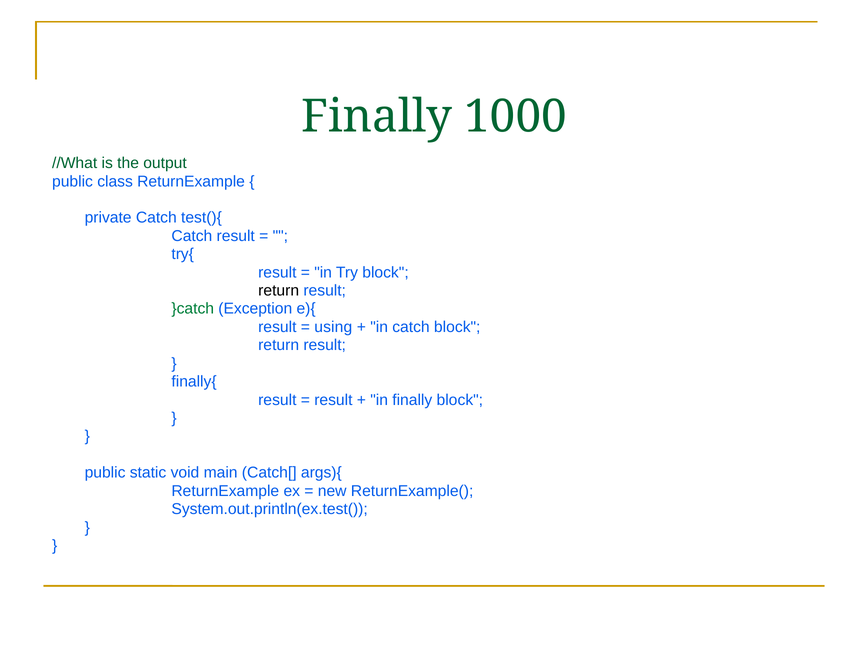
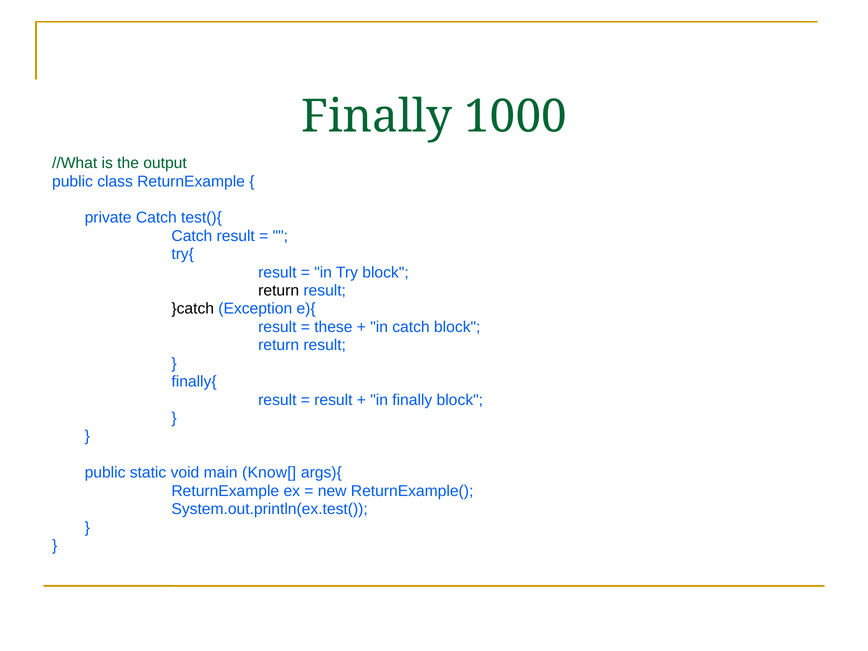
}catch colour: green -> black (193, 309)
using: using -> these (333, 327)
Catch[: Catch[ -> Know[ (269, 473)
